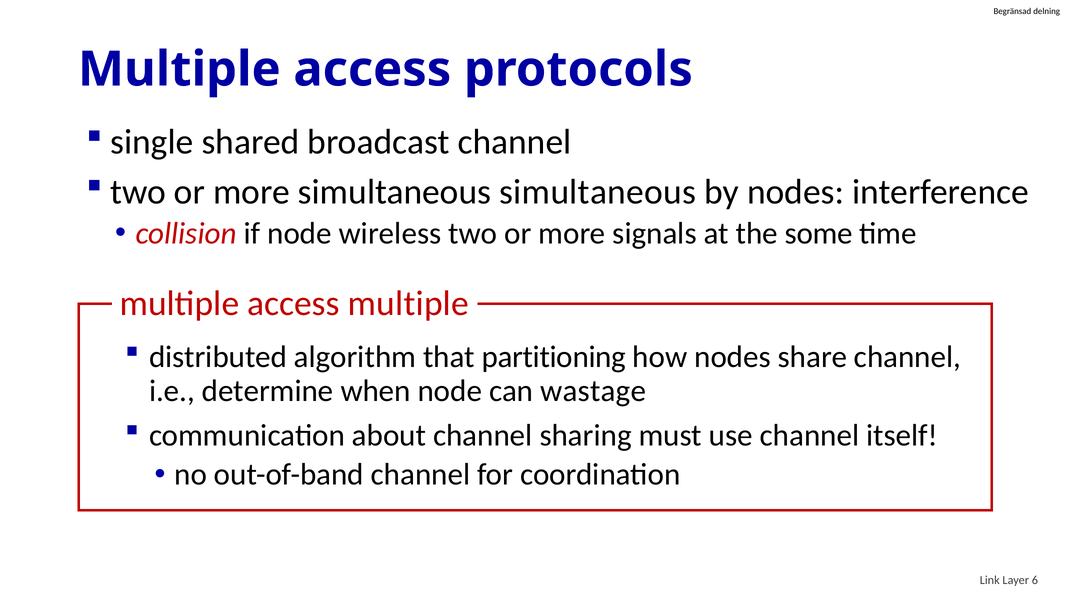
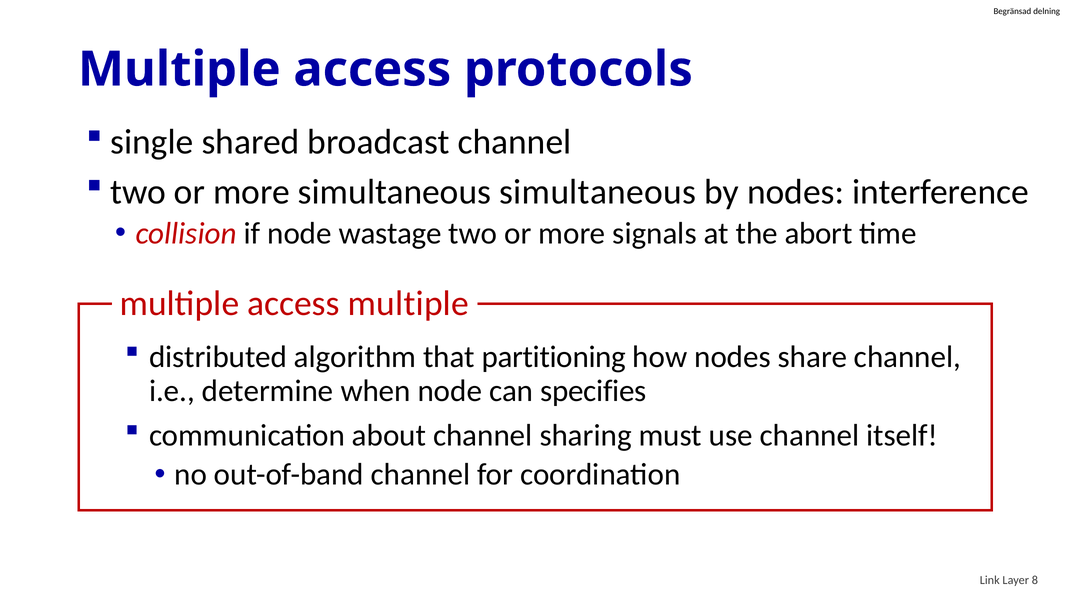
wireless: wireless -> wastage (390, 233)
some: some -> abort (819, 233)
wastage: wastage -> specifies (593, 390)
6: 6 -> 8 (1035, 580)
